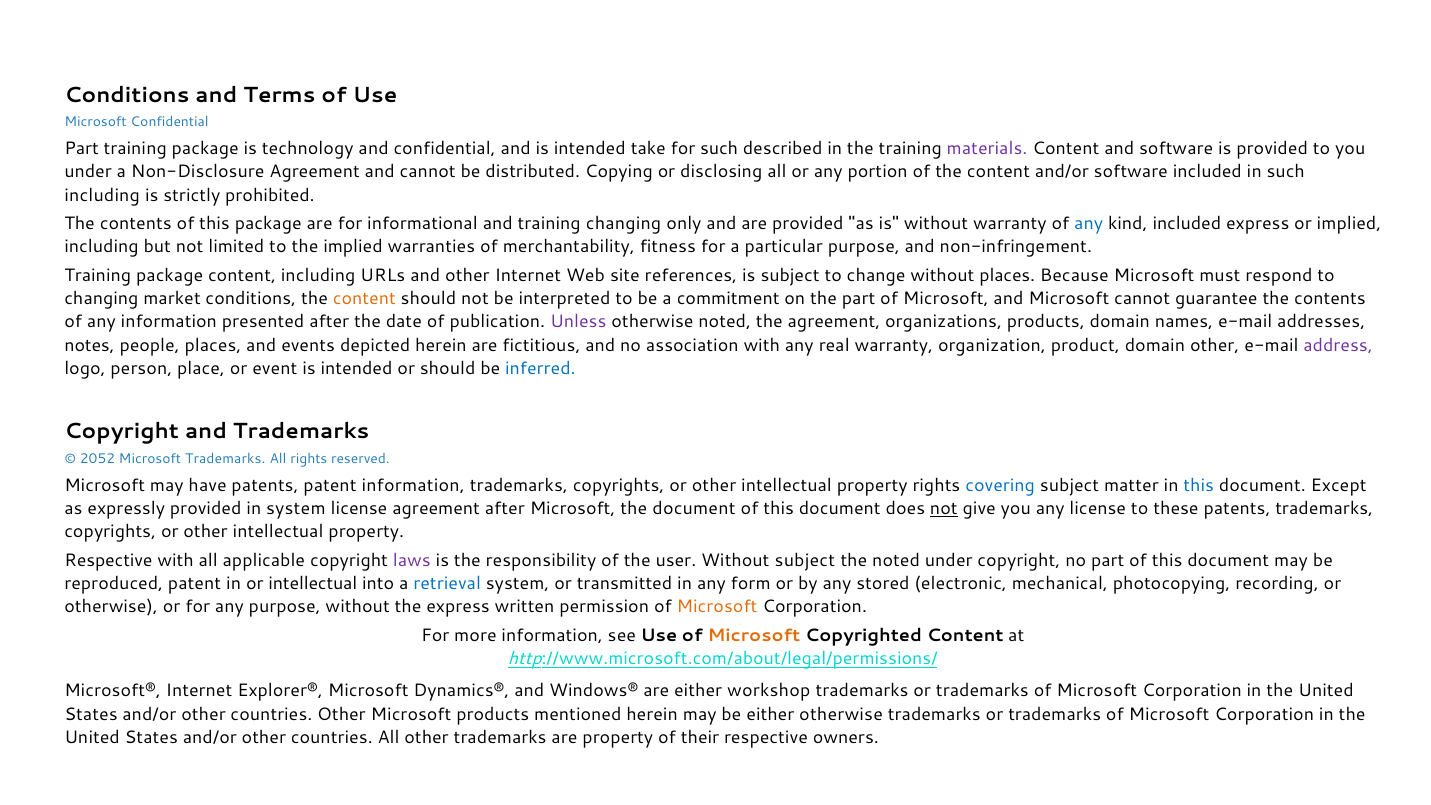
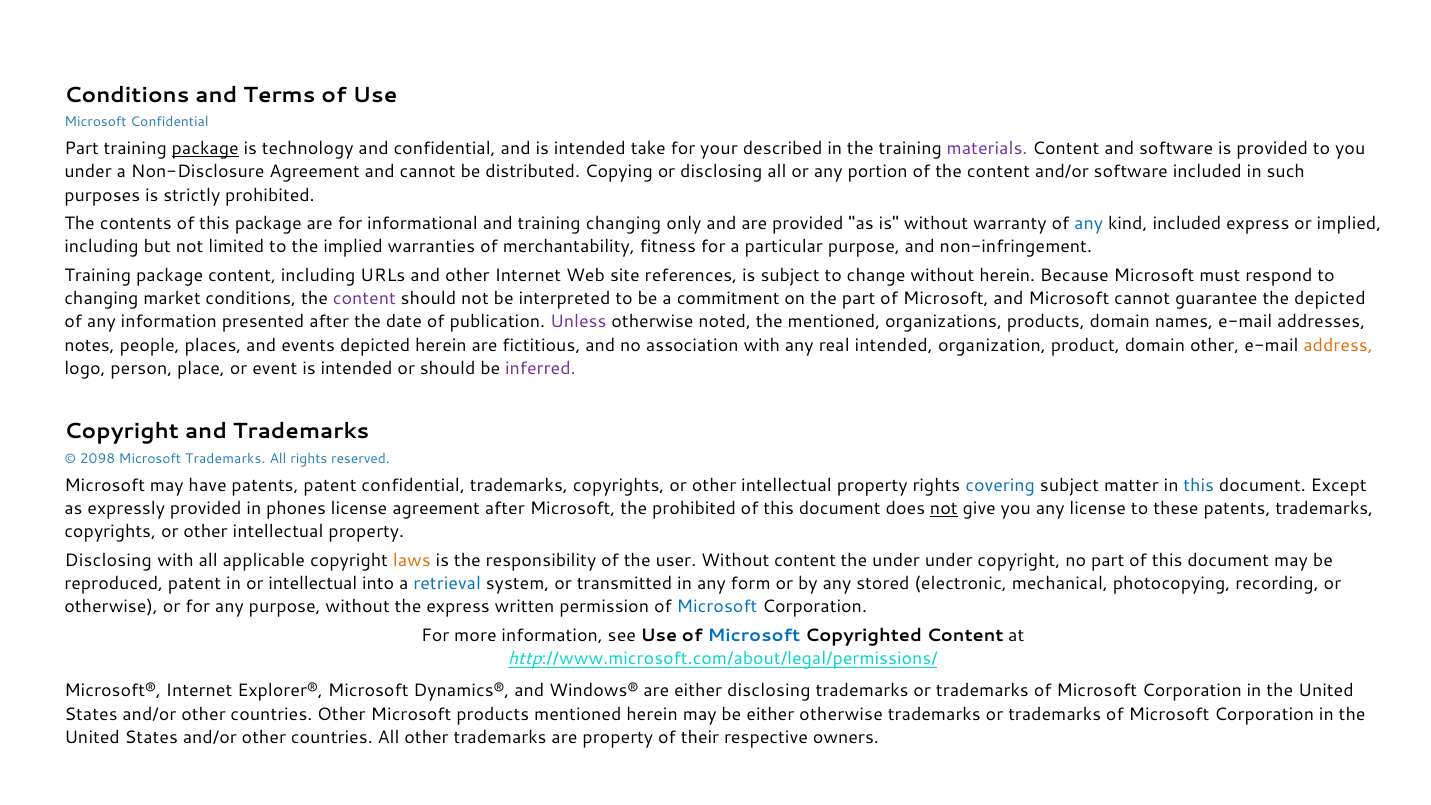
package underline: none -> present (205, 149)
for such: such -> your (719, 149)
including: including -> purposes (102, 195)
without places: places -> herein (1007, 276)
content colour: orange -> purple (364, 299)
guarantee the contents: contents -> depicted (1330, 299)
the agreement: agreement -> mentioned (834, 322)
real warranty: warranty -> intended (894, 345)
address colour: purple -> orange (1338, 345)
inferred colour: blue -> purple (540, 368)
2052: 2052 -> 2098 (98, 459)
patent information: information -> confidential (413, 485)
in system: system -> phones (296, 508)
the document: document -> prohibited (694, 508)
Respective: Respective -> Disclosing (108, 560)
laws colour: purple -> orange (412, 560)
Without subject: subject -> content (805, 560)
the noted: noted -> under (896, 560)
Microsoft colour: orange -> blue (717, 607)
Microsoft colour: orange -> blue (754, 635)
either workshop: workshop -> disclosing (769, 691)
